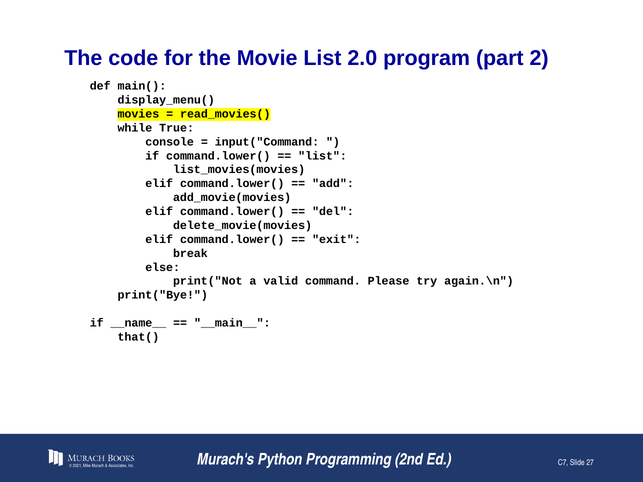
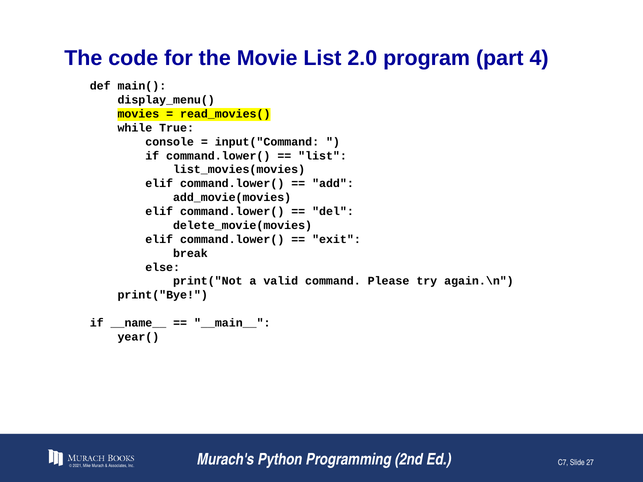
2: 2 -> 4 (539, 58)
that(: that( -> year( (138, 337)
